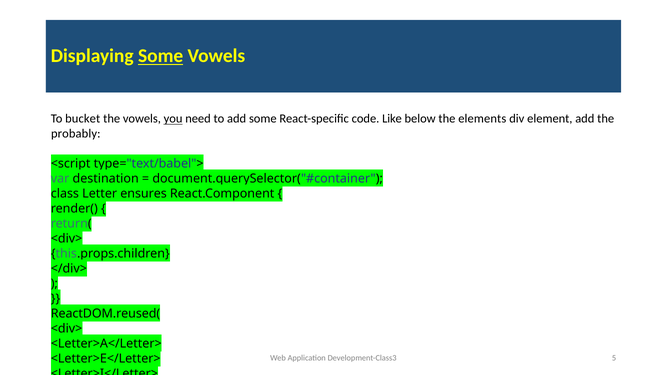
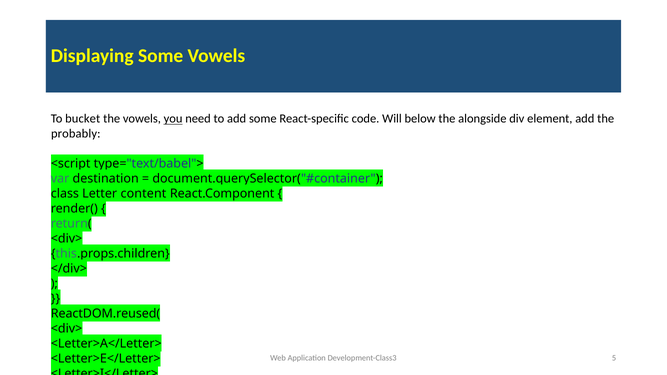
Some underline: present -> none (161, 56)
Like: Like -> Will (392, 119)
elements: elements -> alongside (482, 119)
ensures: ensures -> content (143, 194)
